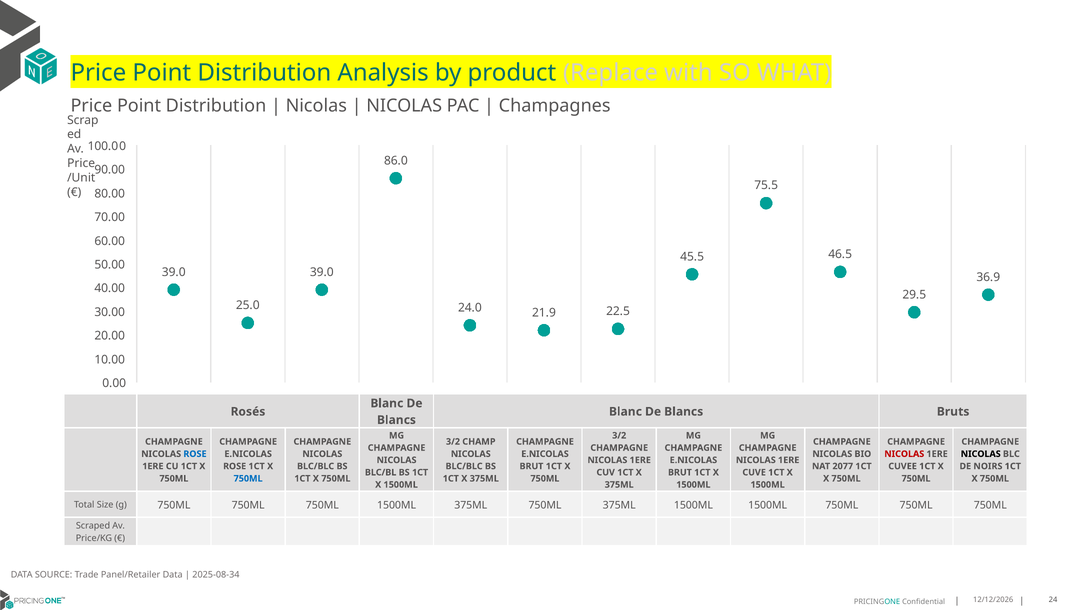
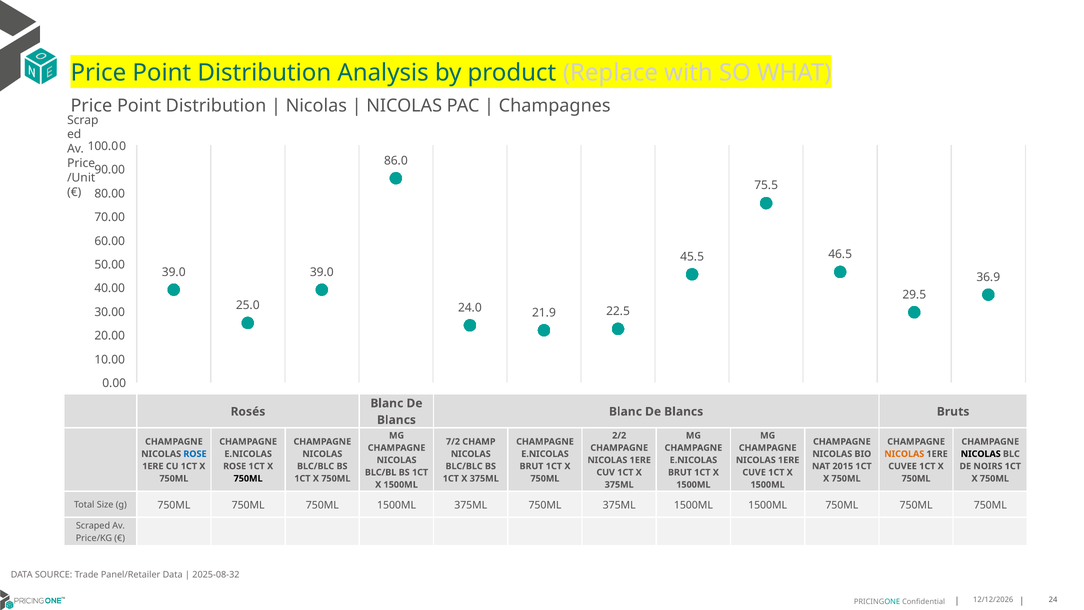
3/2: 3/2 -> 2/2 (619, 435)
3/2: 3/2 -> 7/2 (453, 441)
NICOLAS colour: red -> orange (904, 454)
2077: 2077 -> 2015 (843, 466)
750ML colour: blue -> black (248, 478)
2025-08-34: 2025-08-34 -> 2025-08-32 (216, 574)
